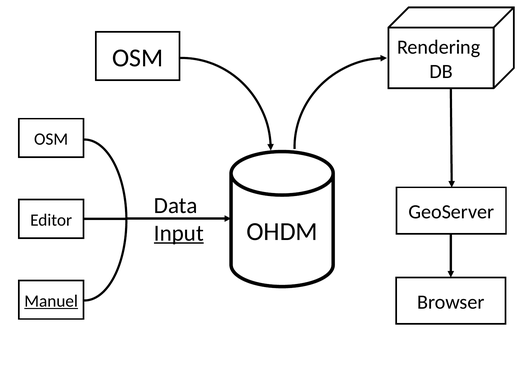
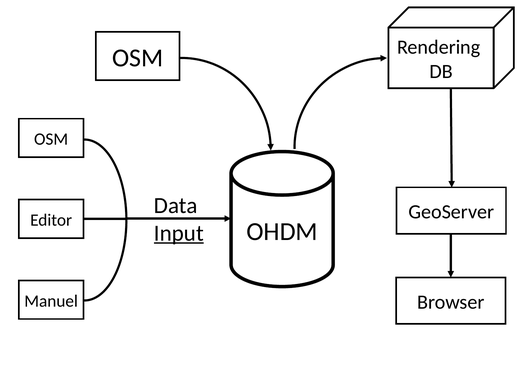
Manuel underline: present -> none (51, 301)
